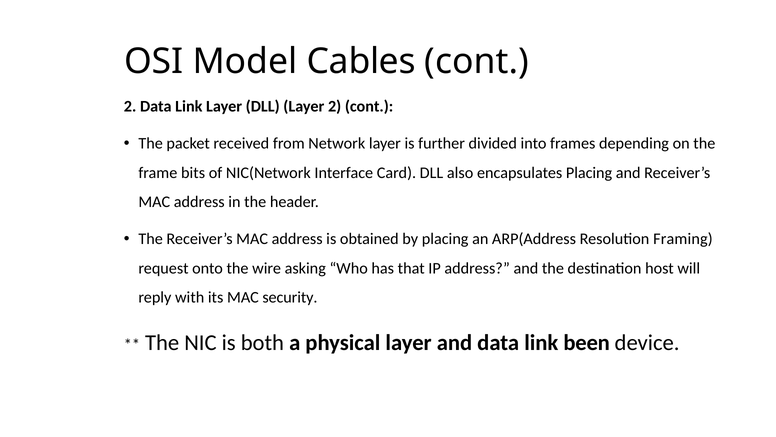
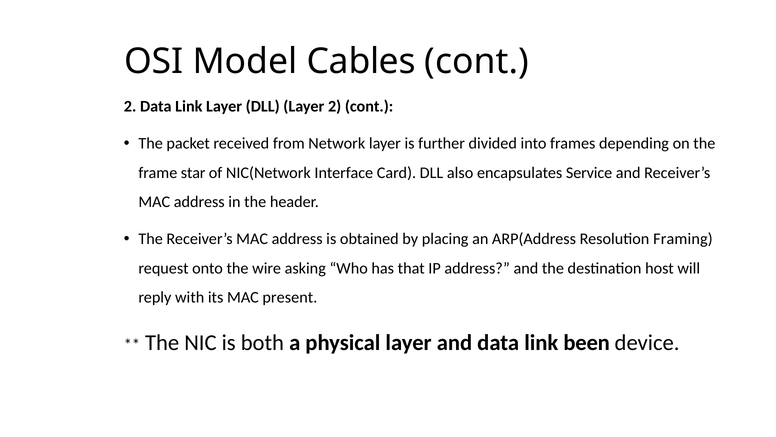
bits: bits -> star (193, 173)
encapsulates Placing: Placing -> Service (589, 173)
security: security -> present (290, 297)
